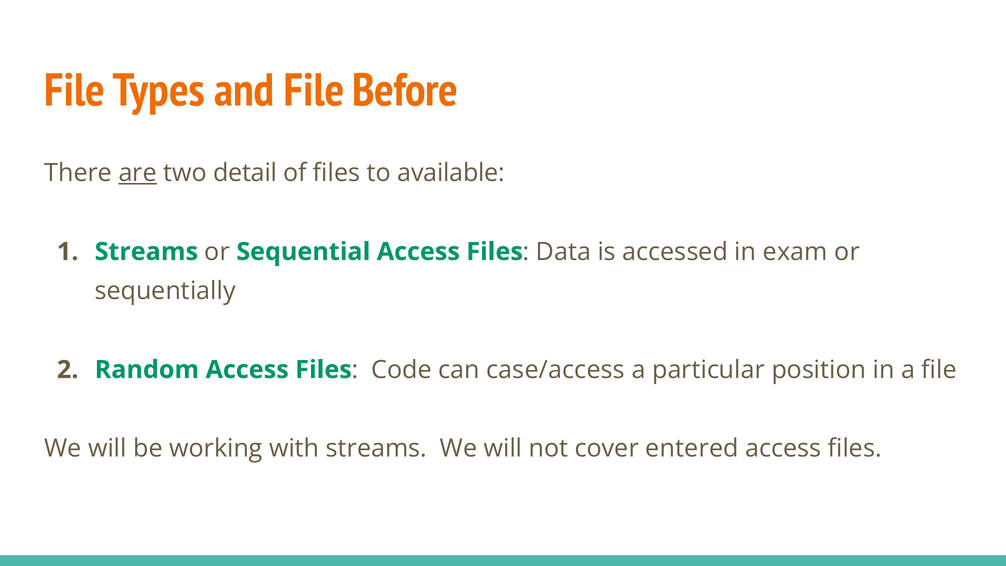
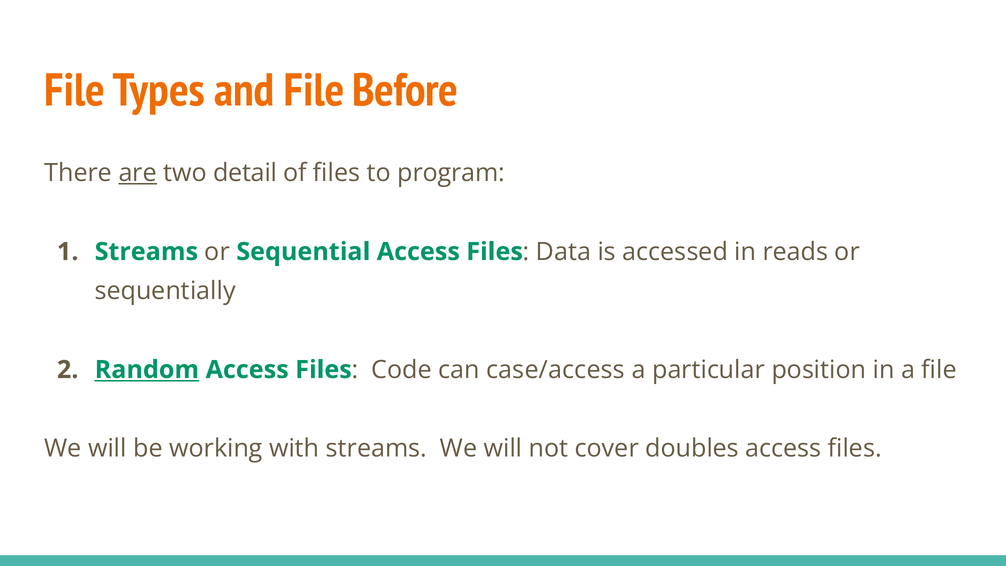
available: available -> program (451, 173)
exam: exam -> reads (795, 252)
Random underline: none -> present (147, 370)
entered: entered -> doubles (692, 448)
